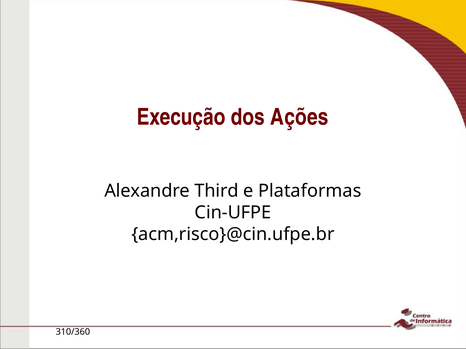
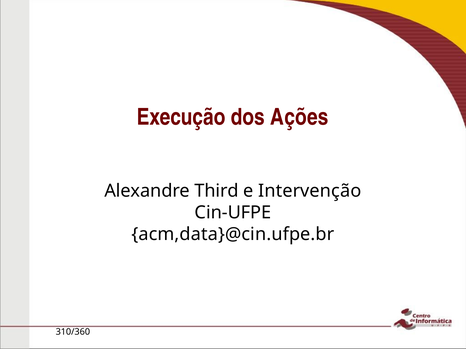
Plataformas: Plataformas -> Intervenção (310, 191)
acm,risco}@cin.ufpe.br: acm,risco}@cin.ufpe.br -> acm,data}@cin.ufpe.br (233, 235)
